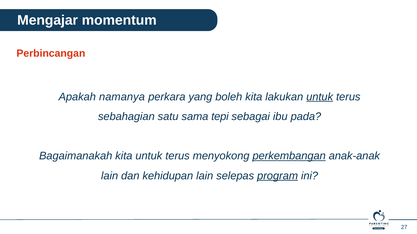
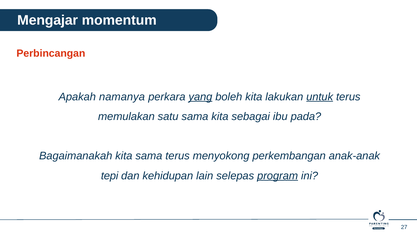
yang underline: none -> present (200, 97)
sebahagian: sebahagian -> memulakan (126, 117)
sama tepi: tepi -> kita (220, 117)
kita untuk: untuk -> sama (149, 156)
perkembangan underline: present -> none (289, 156)
lain: lain -> tepi (110, 176)
